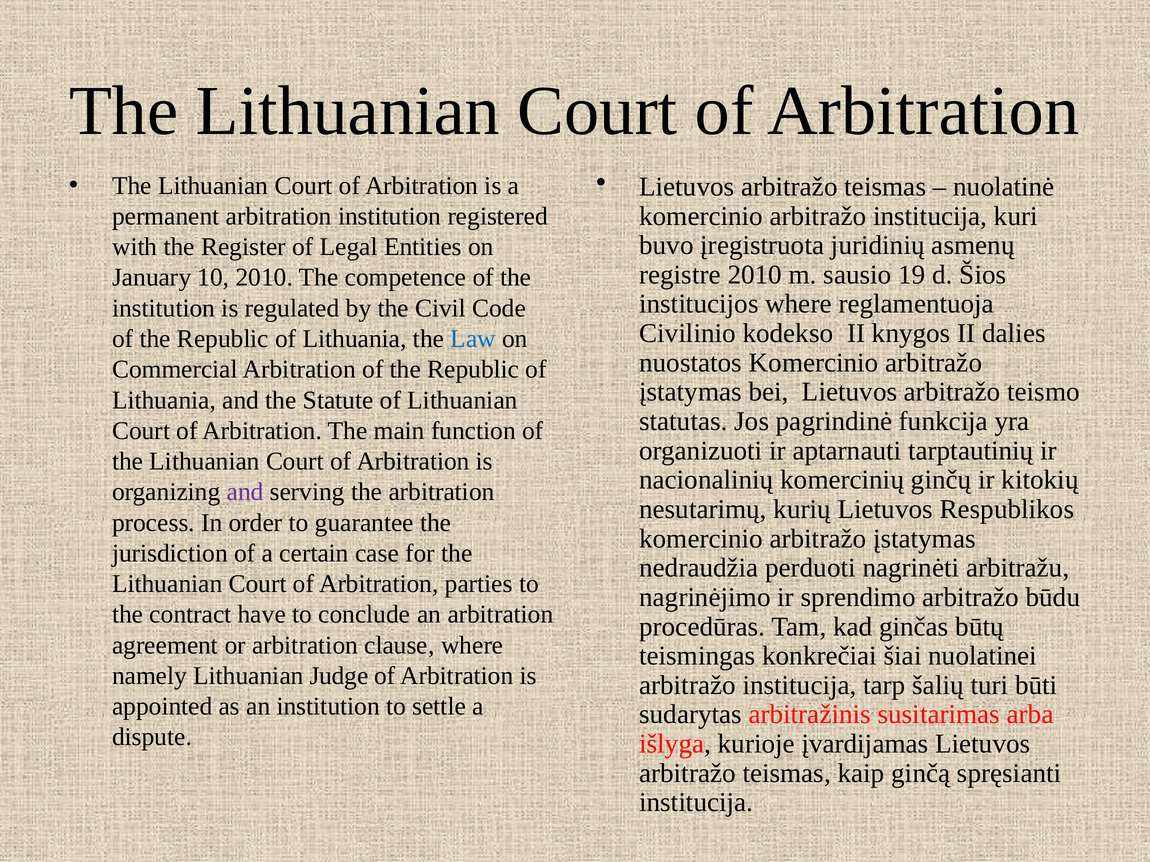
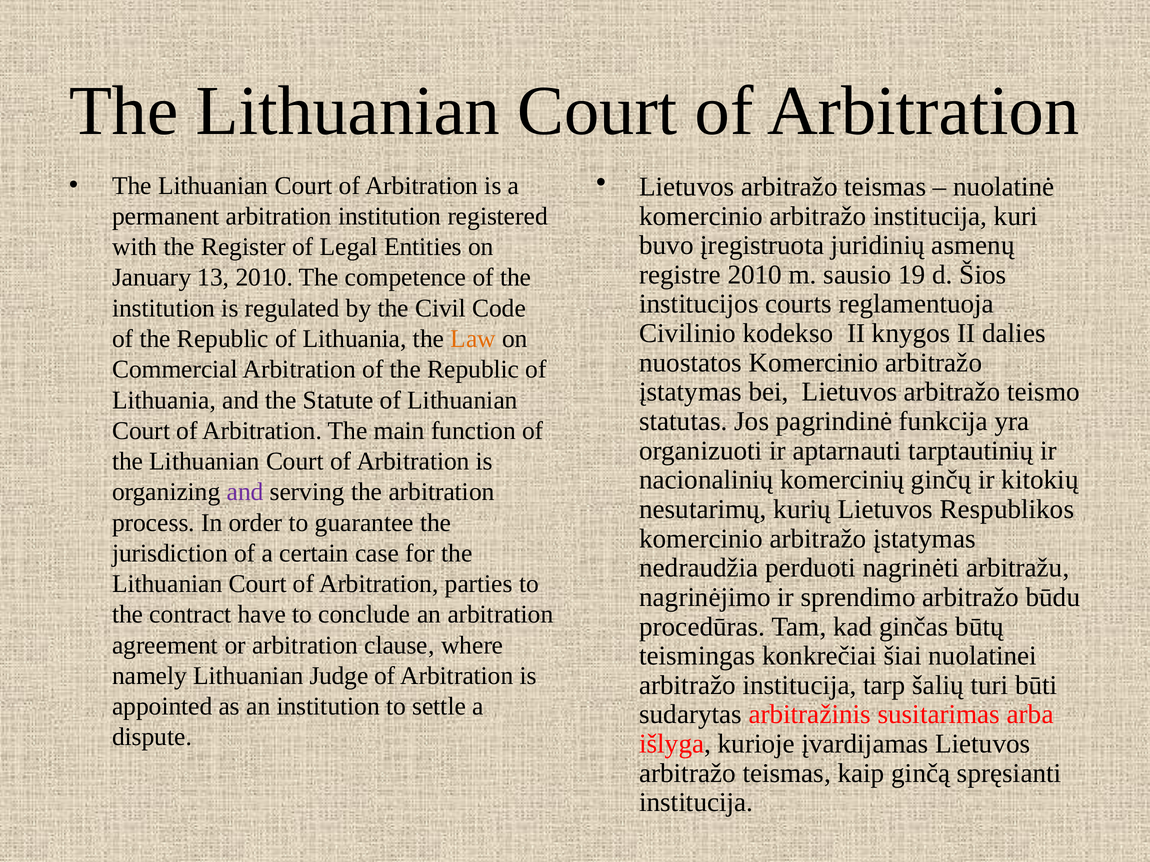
10: 10 -> 13 (213, 278)
institucijos where: where -> courts (798, 304)
Law colour: blue -> orange (473, 339)
